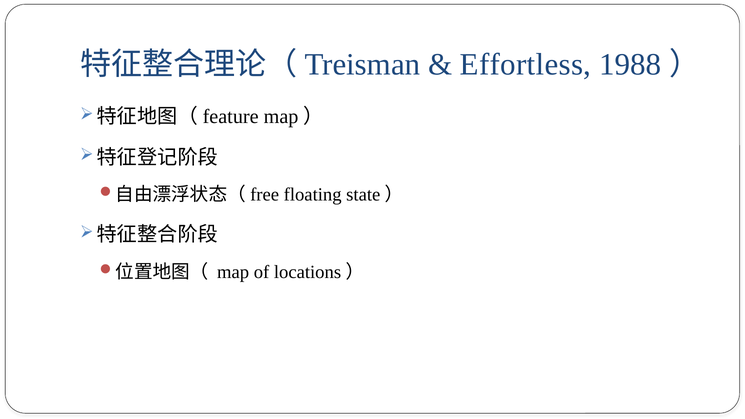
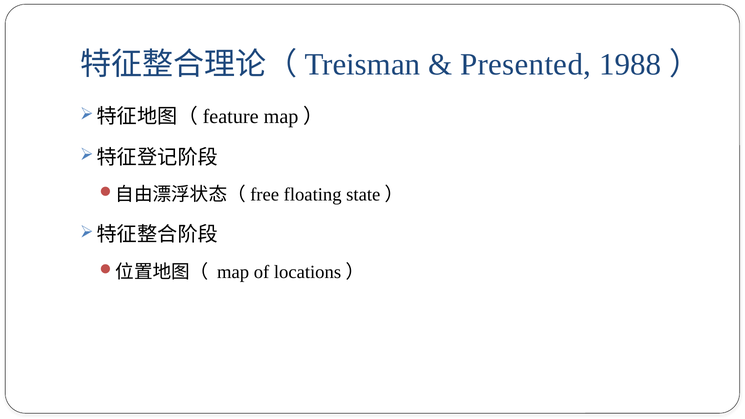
Effortless: Effortless -> Presented (526, 65)
